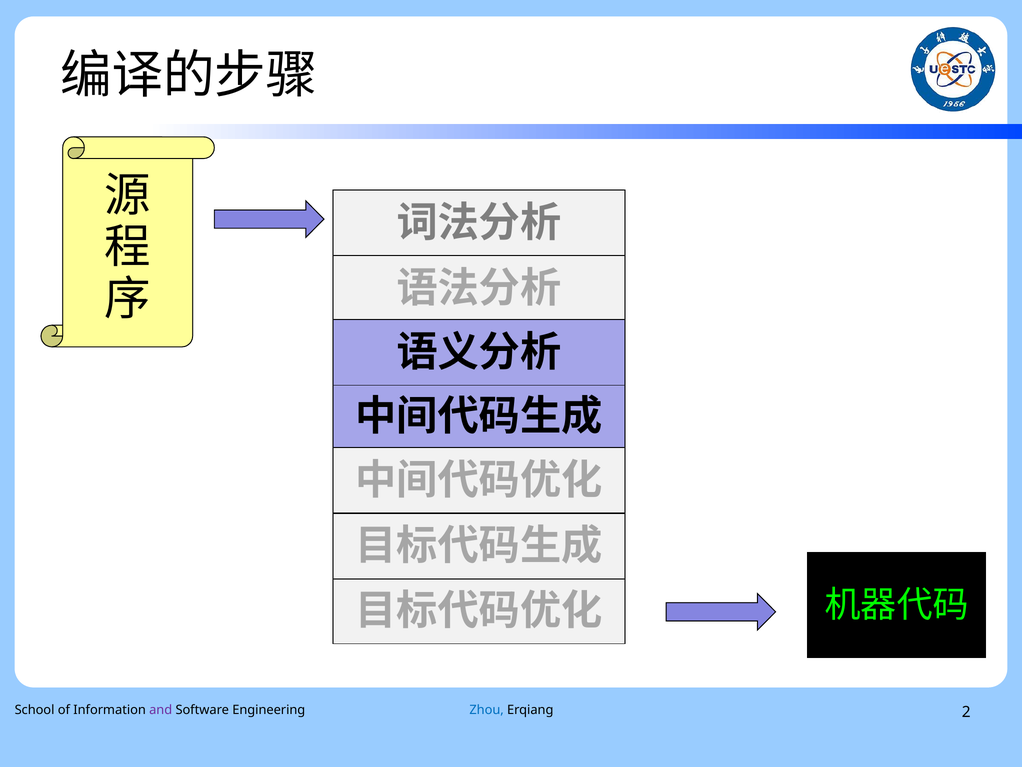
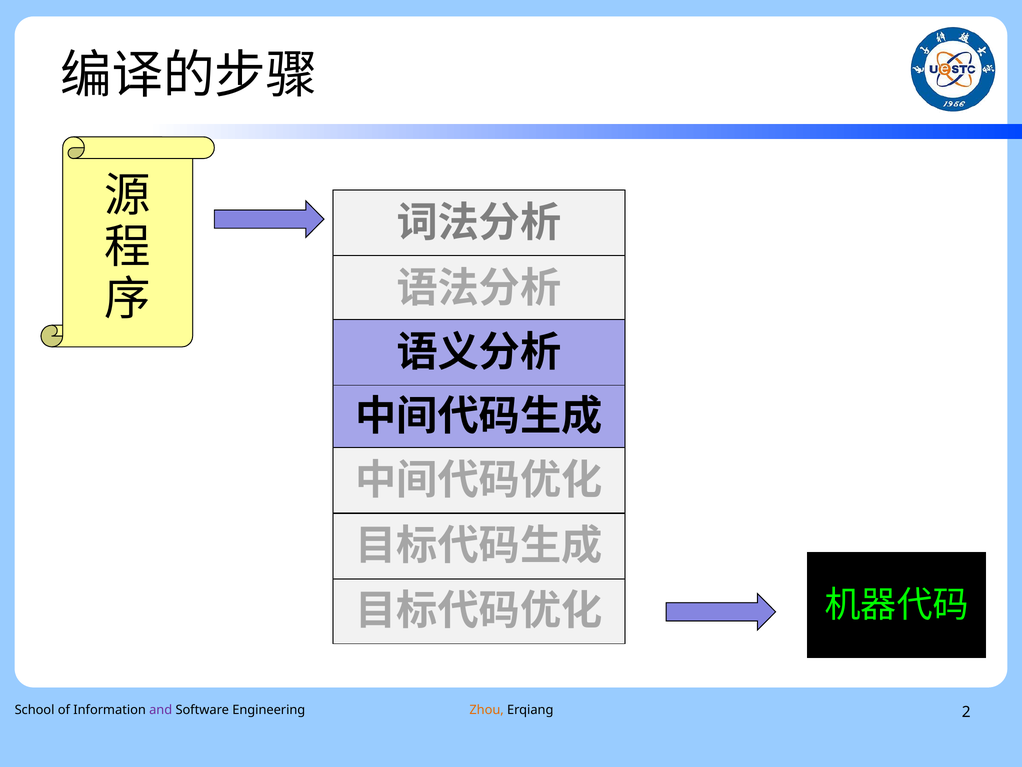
Zhou colour: blue -> orange (487, 709)
